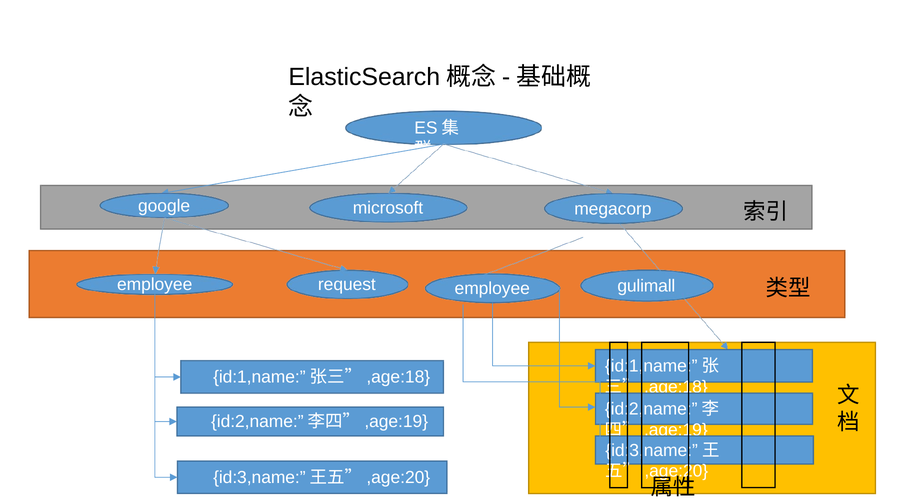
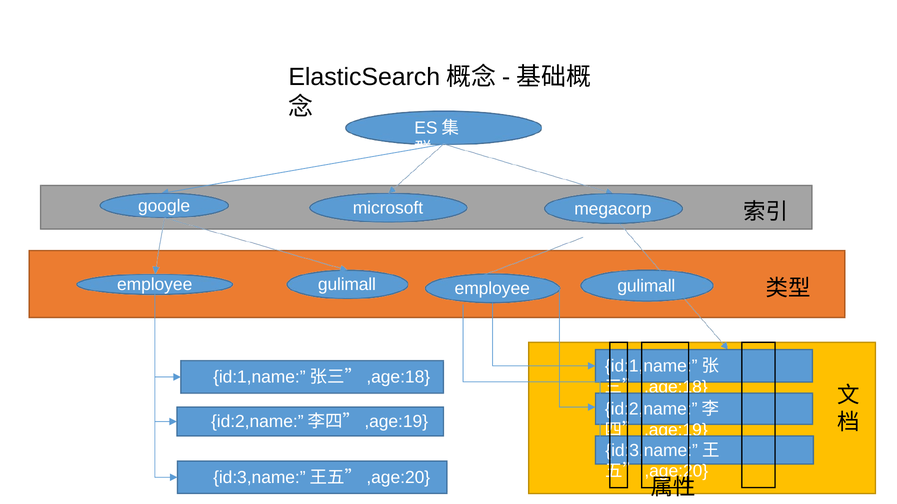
request: request -> gulimall (347, 285)
